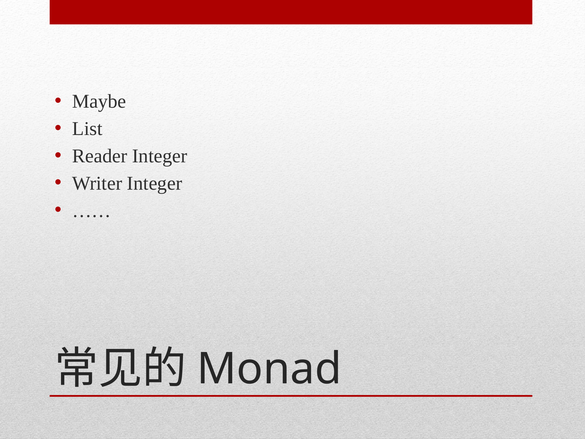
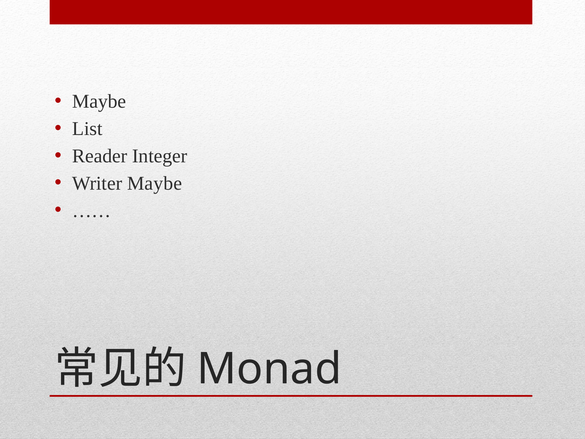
Writer Integer: Integer -> Maybe (155, 183)
